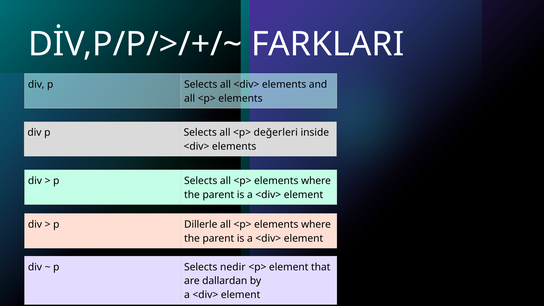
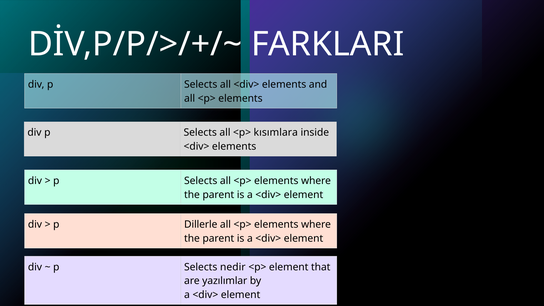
değerleri: değerleri -> kısımlara (276, 133)
dallardan: dallardan -> yazılımlar (225, 281)
